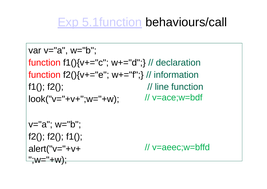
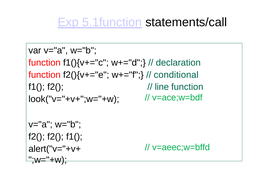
behaviours/call: behaviours/call -> statements/call (186, 22)
information: information -> conditional (176, 75)
